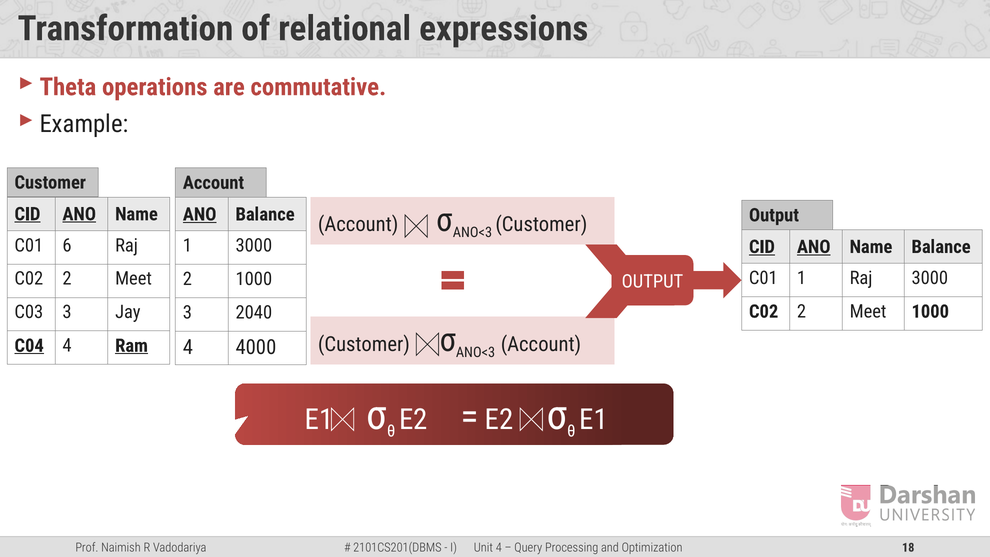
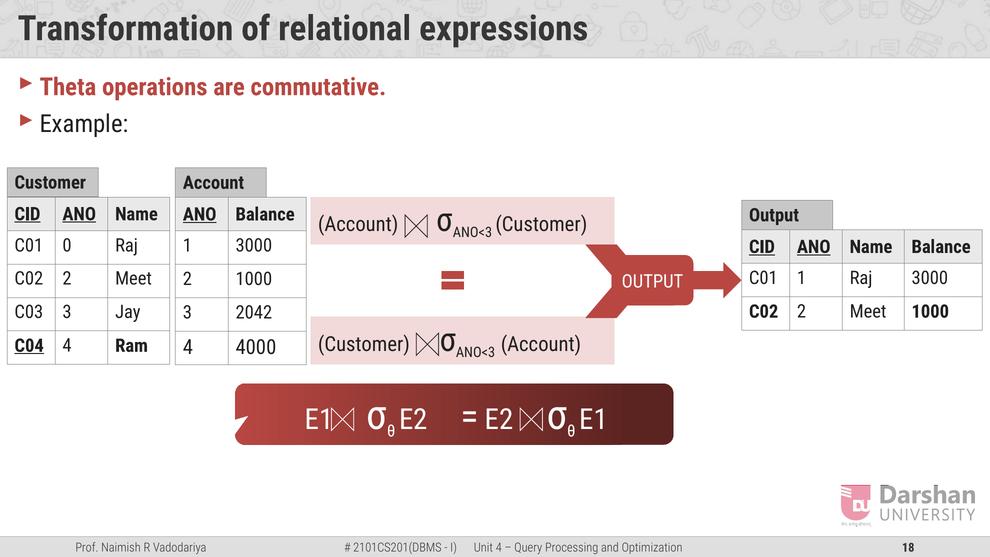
6: 6 -> 0 (67, 245)
2040: 2040 -> 2042 (254, 312)
Ram underline: present -> none (132, 346)
